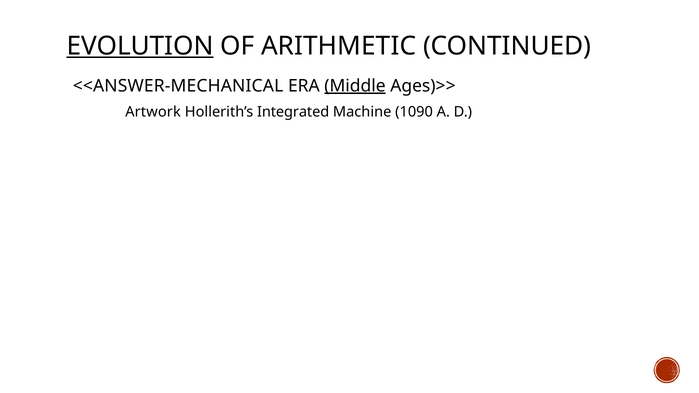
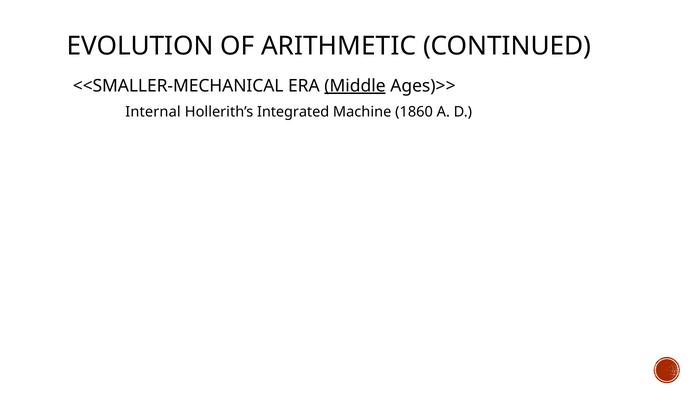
EVOLUTION underline: present -> none (140, 46)
<<ANSWER-MECHANICAL: <<ANSWER-MECHANICAL -> <<SMALLER-MECHANICAL (178, 86)
Artwork: Artwork -> Internal (153, 112)
1090: 1090 -> 1860 (414, 112)
